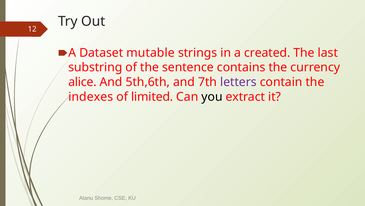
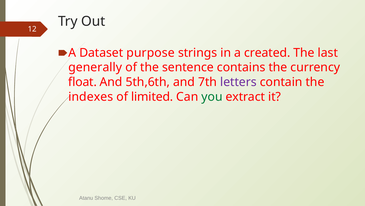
mutable: mutable -> purpose (151, 53)
substring: substring -> generally (95, 67)
alice: alice -> float (82, 82)
you colour: black -> green (212, 96)
